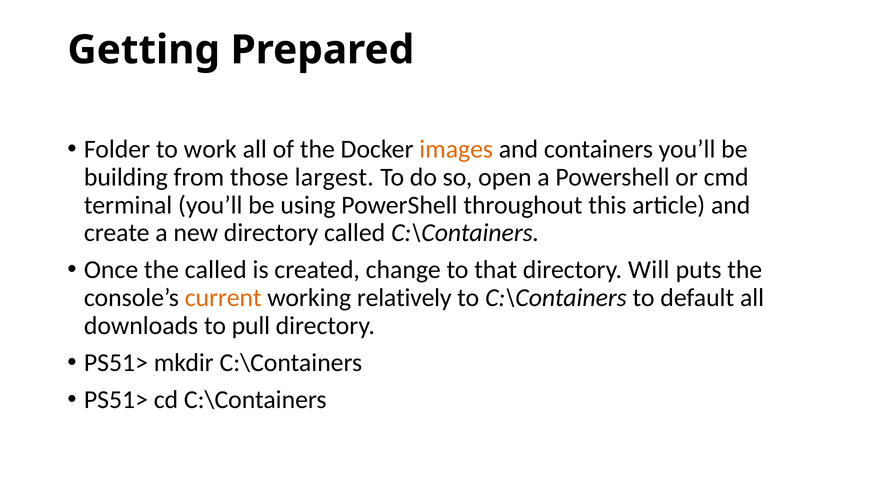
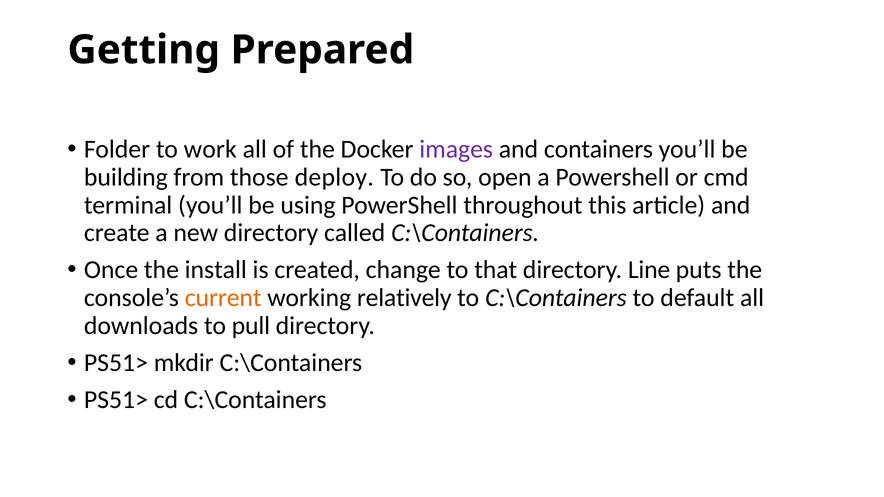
images colour: orange -> purple (456, 149)
largest: largest -> deploy (334, 177)
the called: called -> install (216, 270)
Will: Will -> Line (649, 270)
